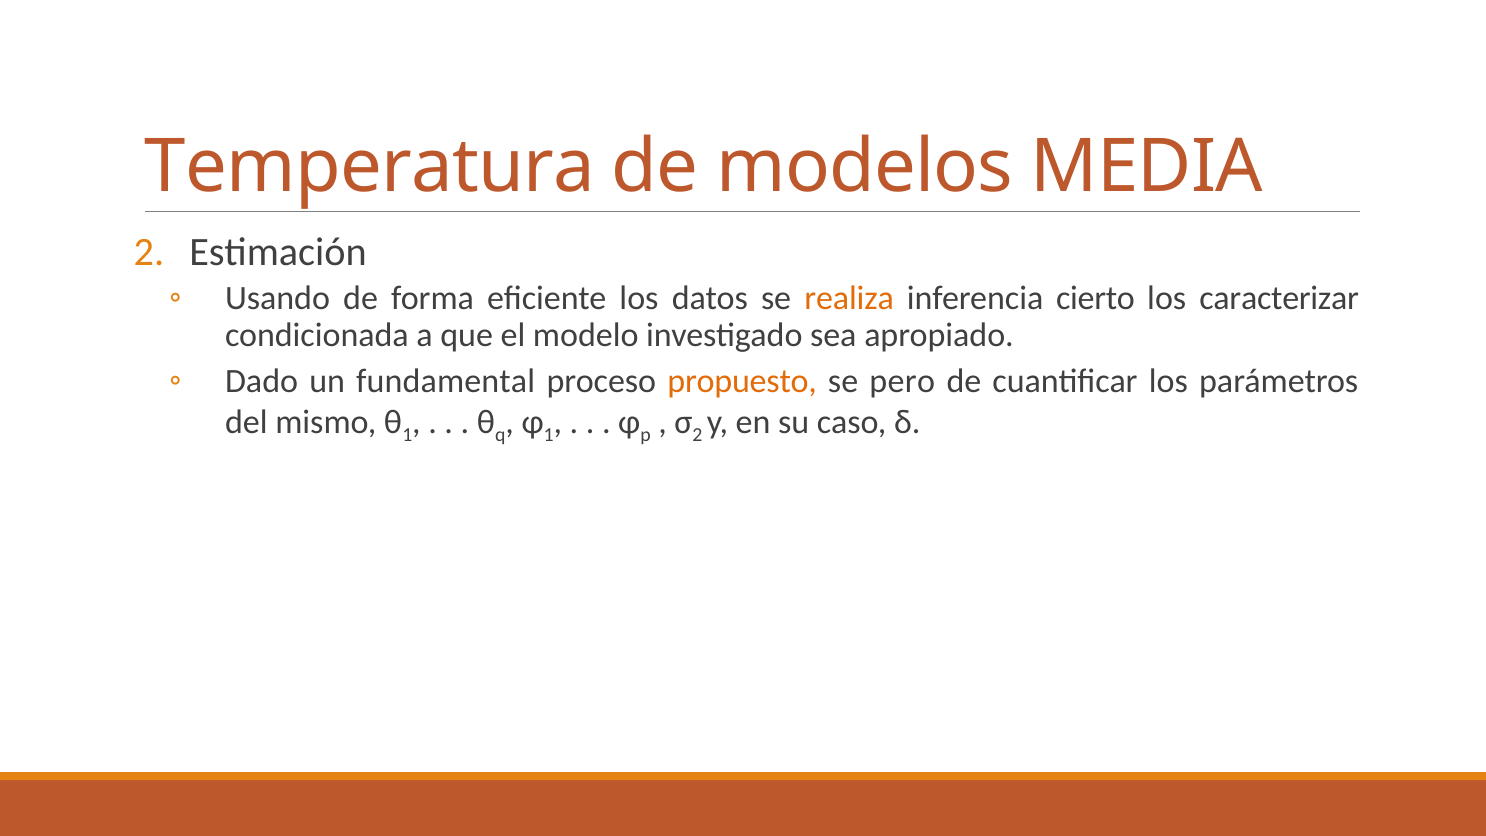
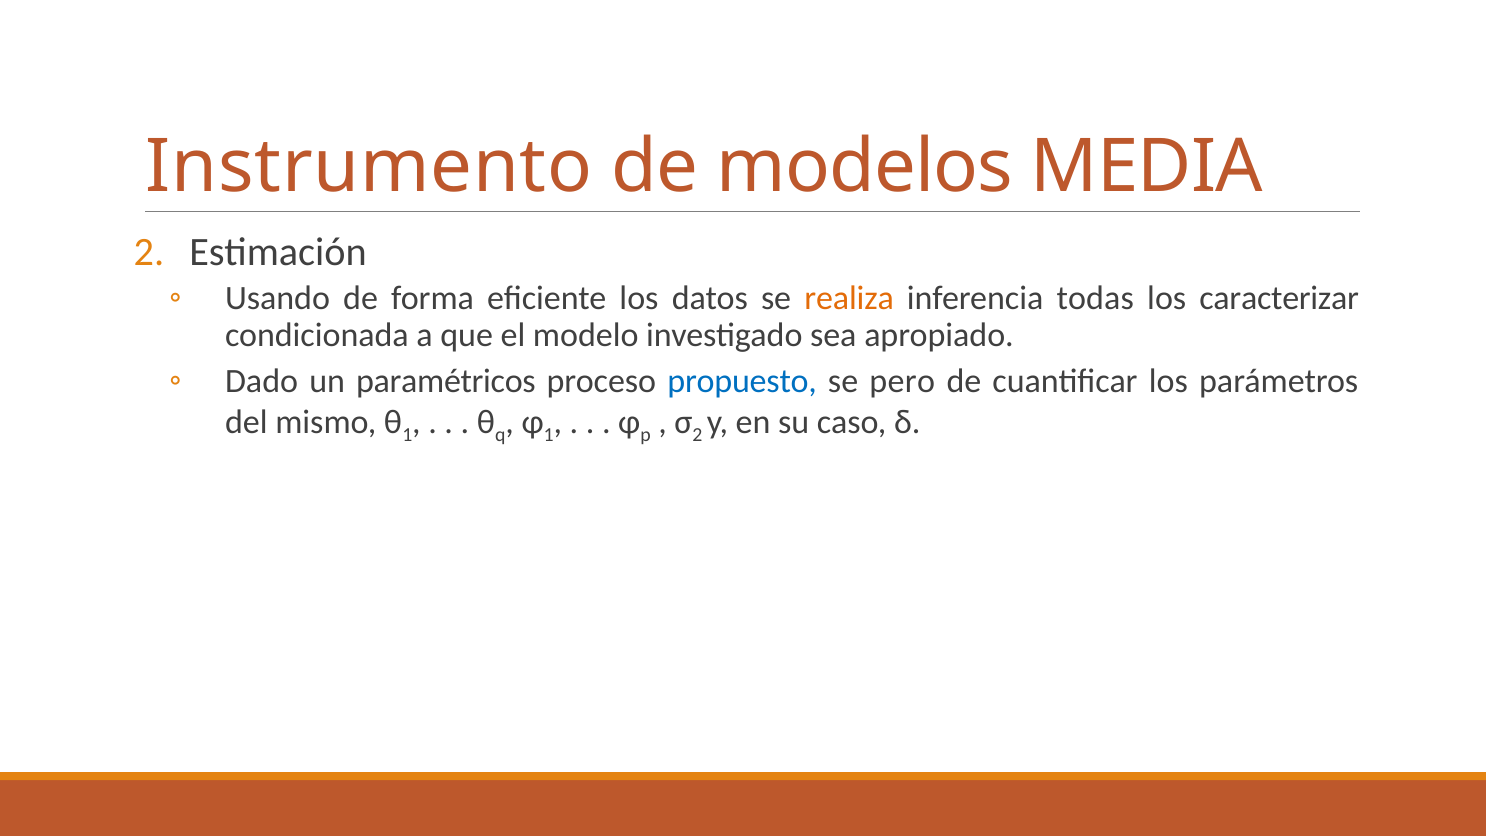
Temperatura: Temperatura -> Instrumento (369, 166)
cierto: cierto -> todas (1095, 298)
fundamental: fundamental -> paramétricos (446, 381)
propuesto colour: orange -> blue (742, 381)
